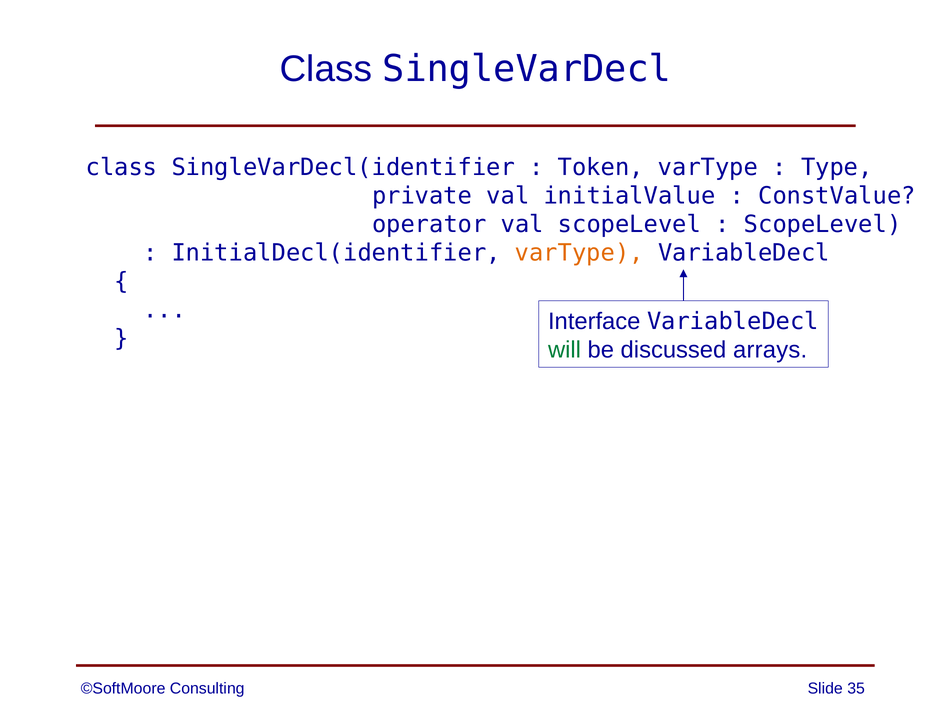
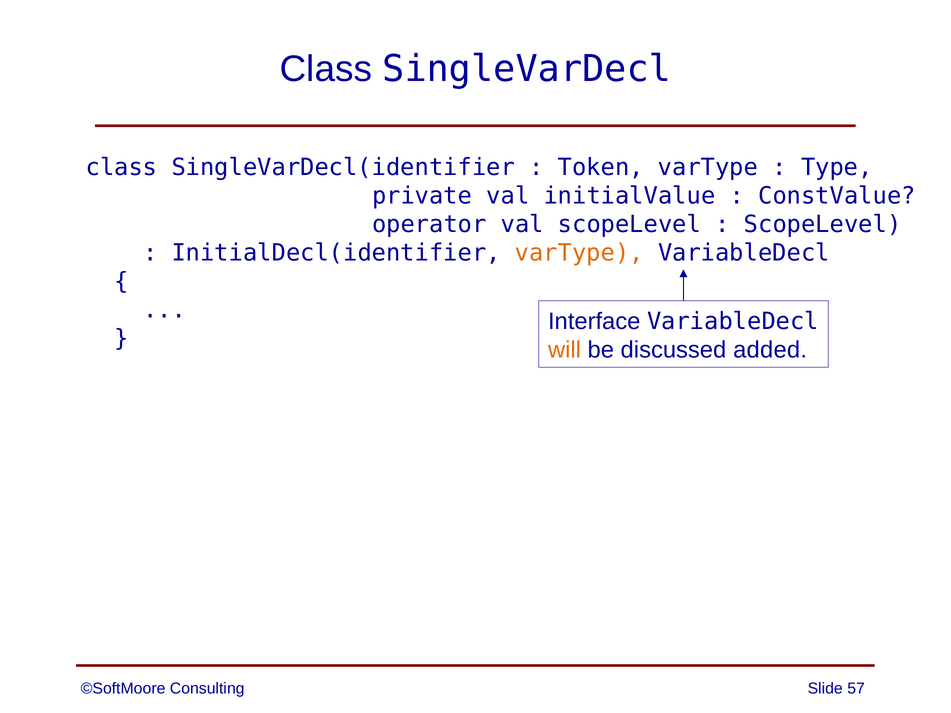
will colour: green -> orange (565, 350)
arrays: arrays -> added (770, 350)
35: 35 -> 57 (856, 689)
